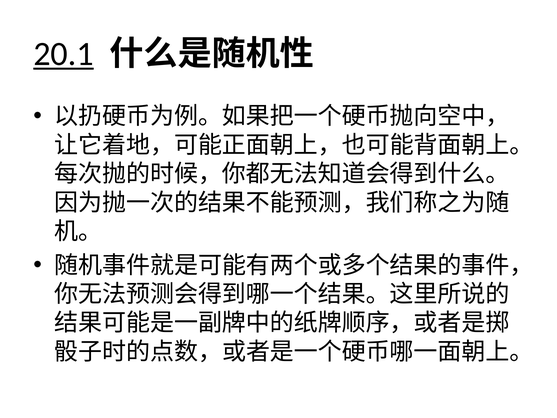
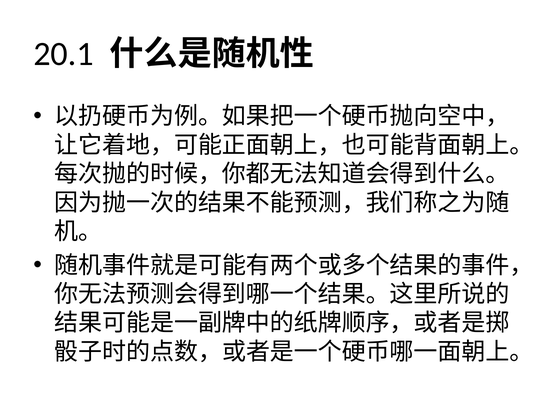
20.1 underline: present -> none (64, 54)
